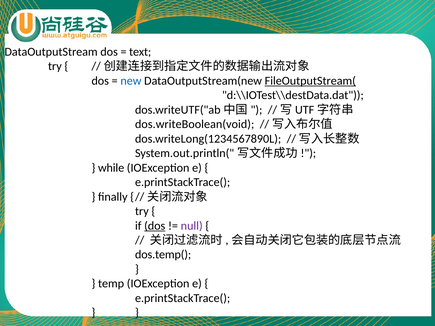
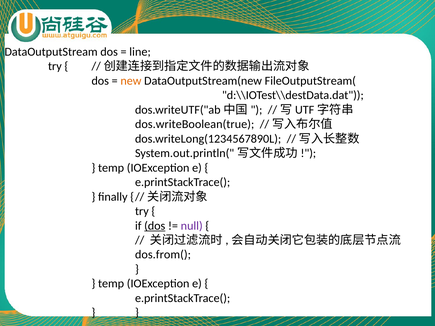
text: text -> line (140, 52)
new colour: blue -> orange (131, 81)
FileOutputStream( underline: present -> none (310, 81)
dos.writeBoolean(void: dos.writeBoolean(void -> dos.writeBoolean(true (195, 124)
while: while -> temp (111, 168)
dos.temp(: dos.temp( -> dos.from( (163, 255)
